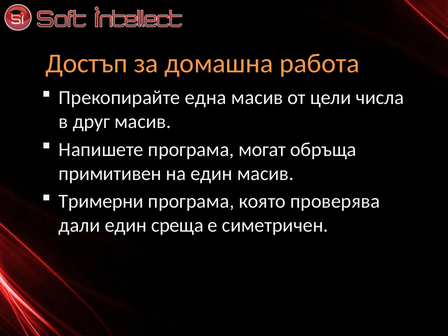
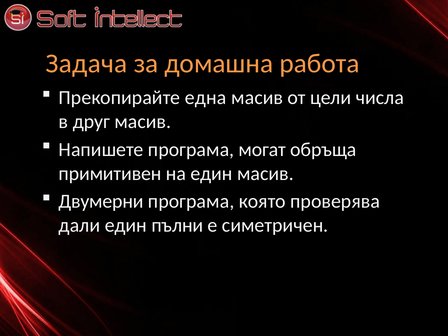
Достъп: Достъп -> Задача (86, 64)
Тримерни: Тримерни -> Двумерни (101, 201)
среща: среща -> пълни (177, 225)
